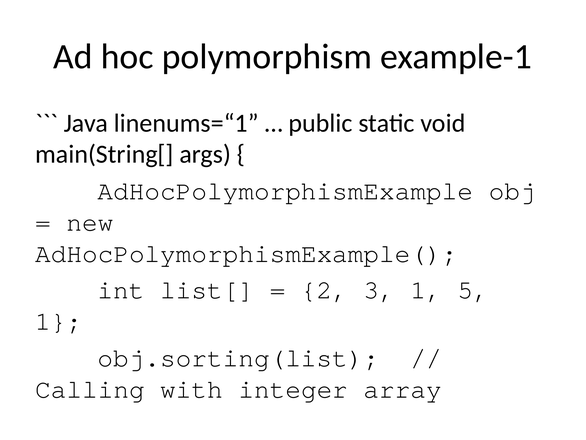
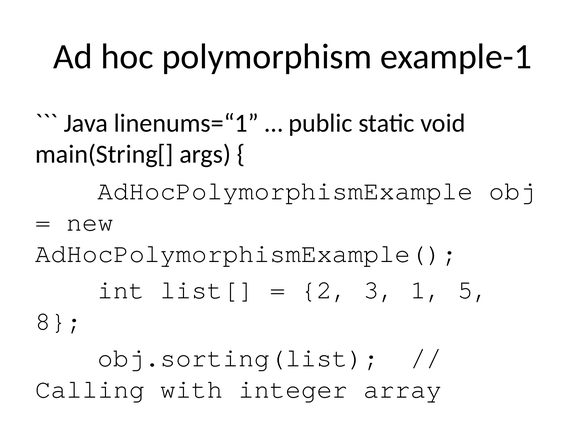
1: 1 -> 8 (59, 321)
